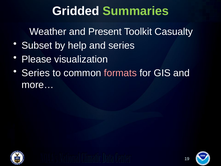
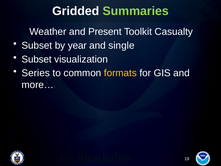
help: help -> year (77, 45)
and series: series -> single (121, 45)
Please: Please -> Subset (37, 59)
formats colour: pink -> yellow (120, 73)
